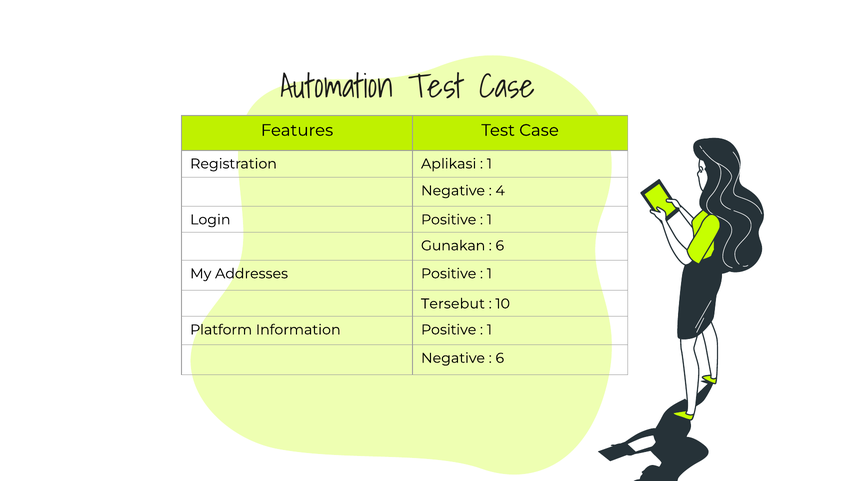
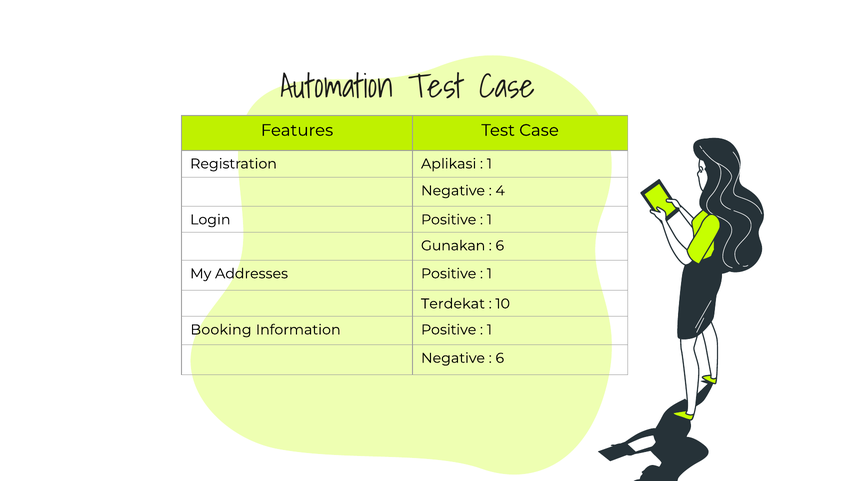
Tersebut: Tersebut -> Terdekat (453, 304)
Platform: Platform -> Booking (221, 330)
